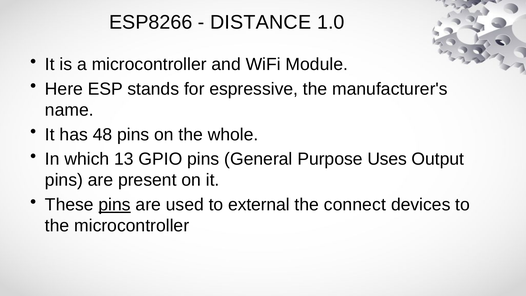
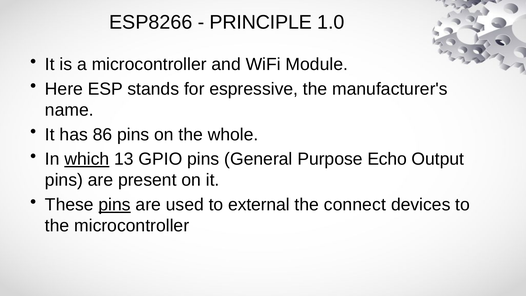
DISTANCE: DISTANCE -> PRINCIPLE (261, 22)
48: 48 -> 86 (102, 135)
which underline: none -> present (87, 159)
Uses: Uses -> Echo (387, 159)
